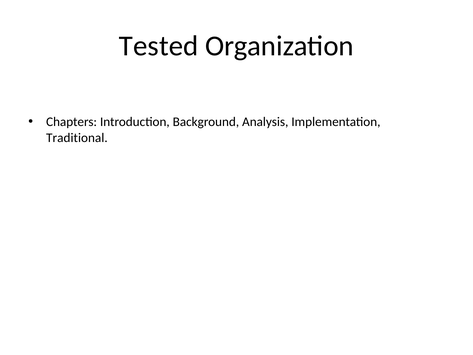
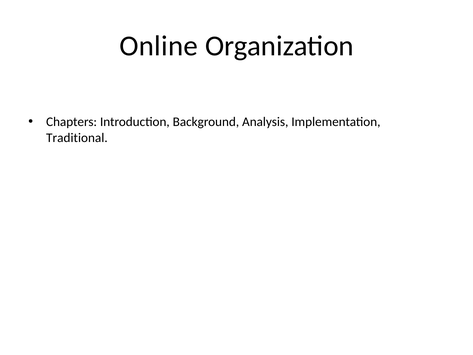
Tested: Tested -> Online (159, 46)
